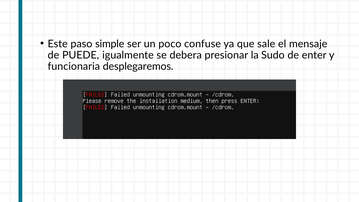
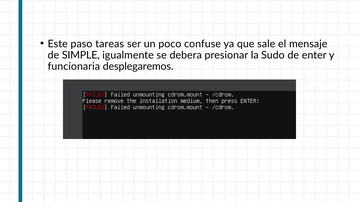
simple: simple -> tareas (110, 44)
PUEDE: PUEDE -> SIMPLE (81, 55)
